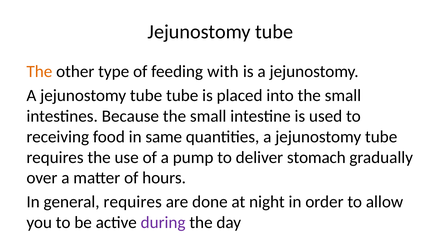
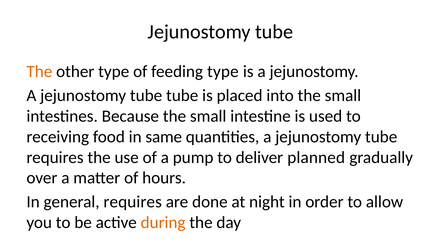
feeding with: with -> type (223, 72)
stomach: stomach -> planned (316, 157)
during colour: purple -> orange (163, 223)
